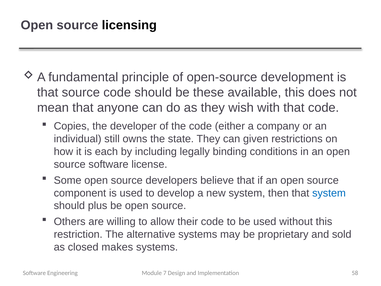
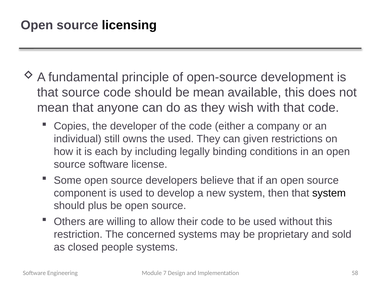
be these: these -> mean (209, 92)
the state: state -> used (181, 139)
system colour: blue -> black (329, 193)
alternative: alternative -> concerned (151, 234)
makes: makes -> people (117, 247)
